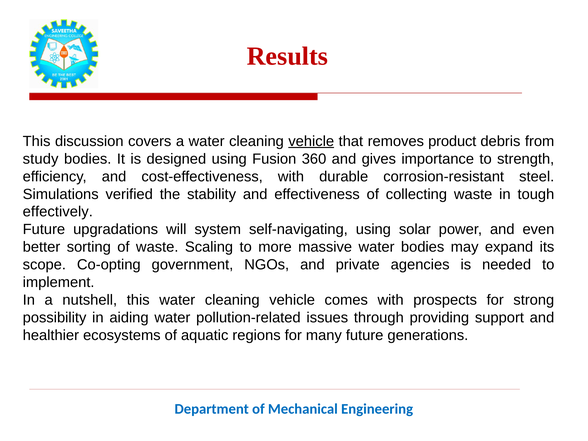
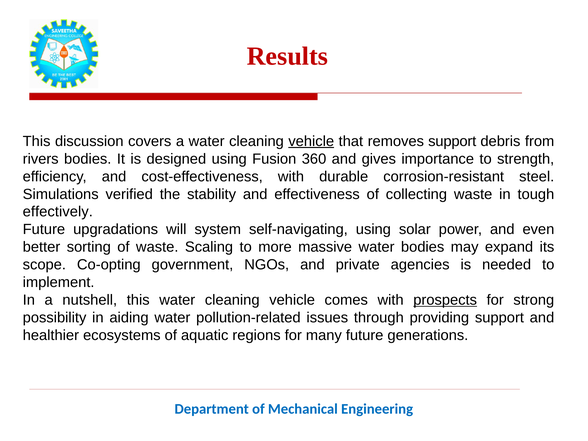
removes product: product -> support (452, 141)
study: study -> rivers (41, 159)
prospects underline: none -> present (445, 300)
